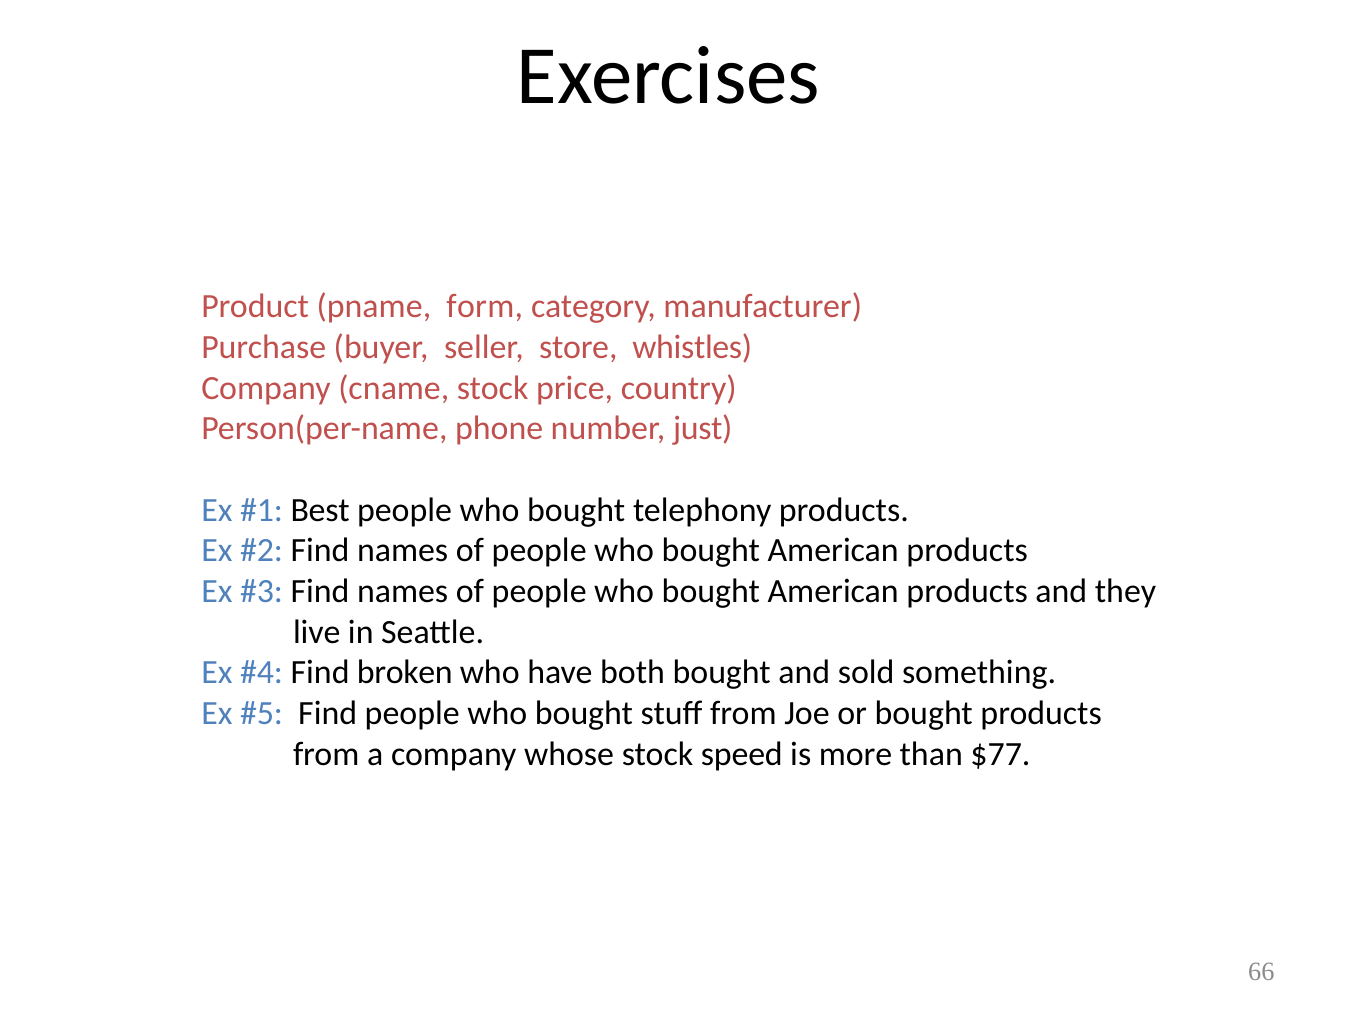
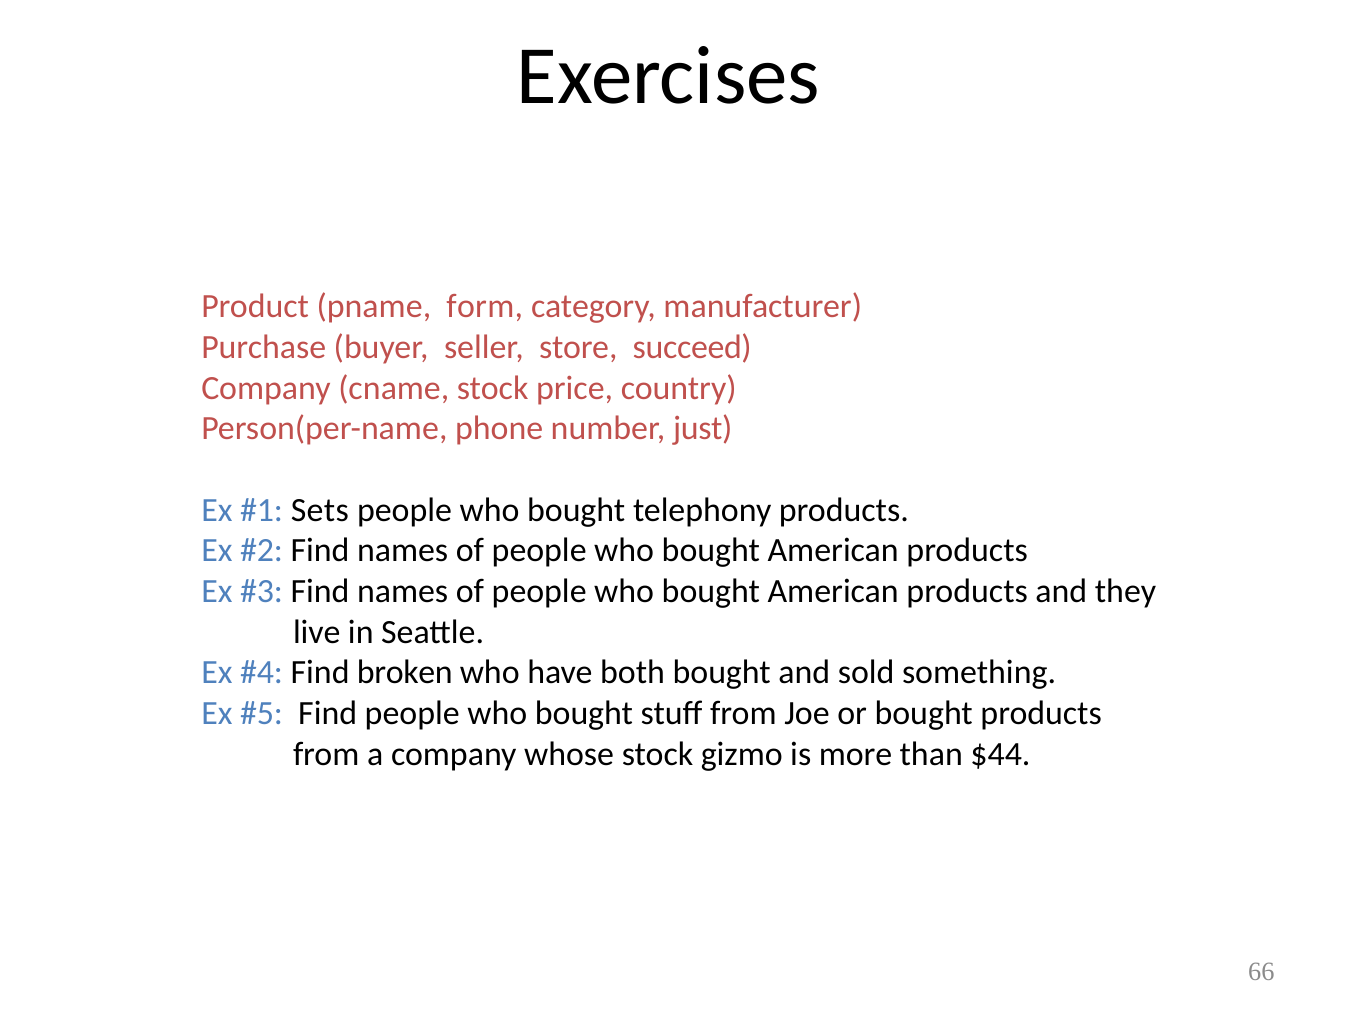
whistles: whistles -> succeed (692, 347)
Best: Best -> Sets (320, 510)
speed: speed -> gizmo (742, 754)
$77: $77 -> $44 (1000, 754)
